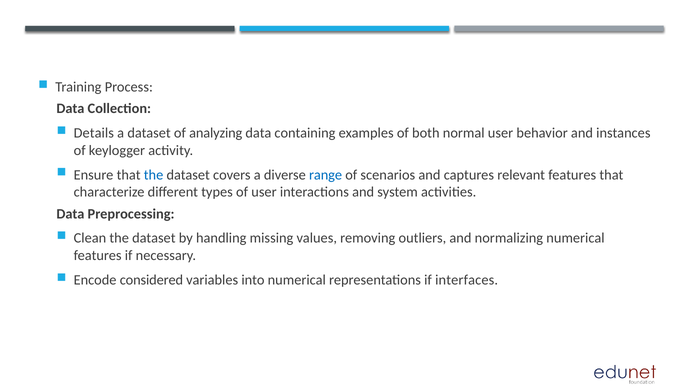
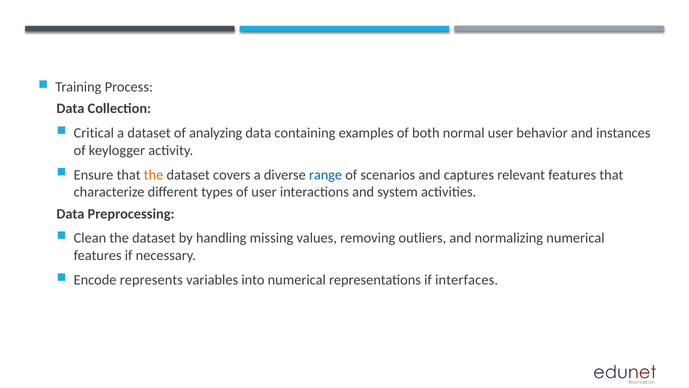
Details: Details -> Critical (94, 133)
the colour: blue -> orange (154, 175)
considered: considered -> represents (151, 280)
